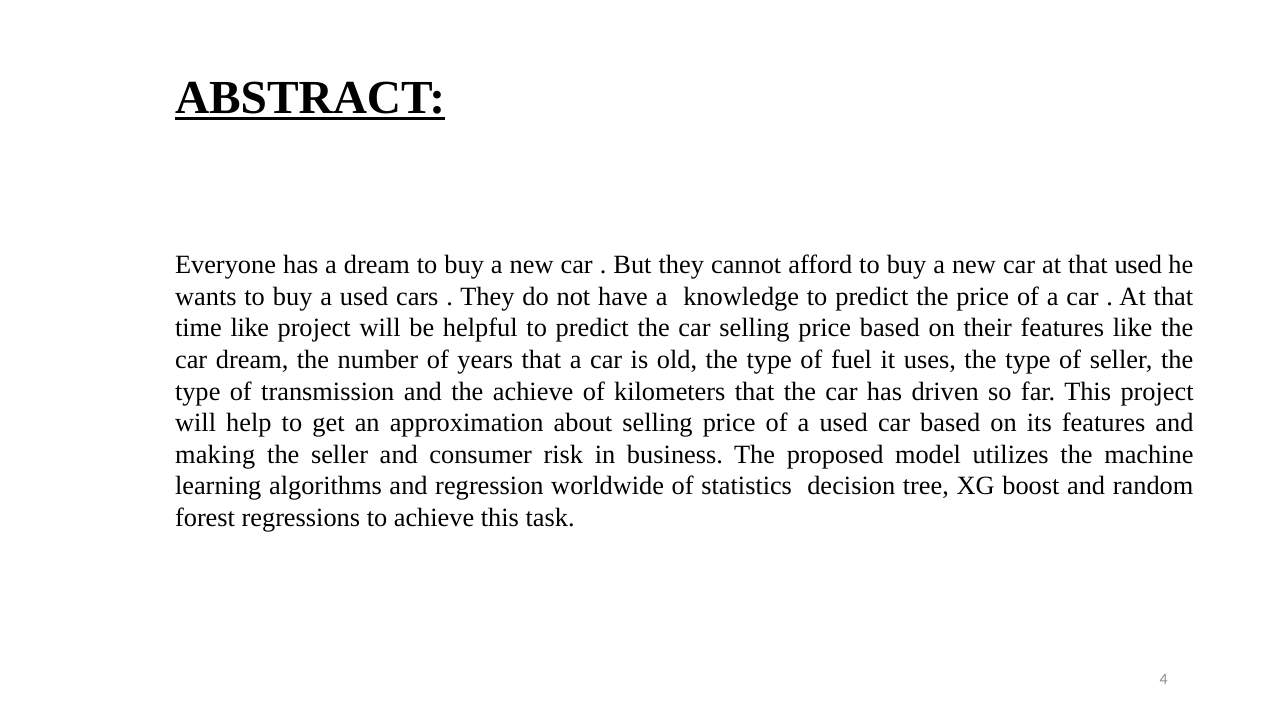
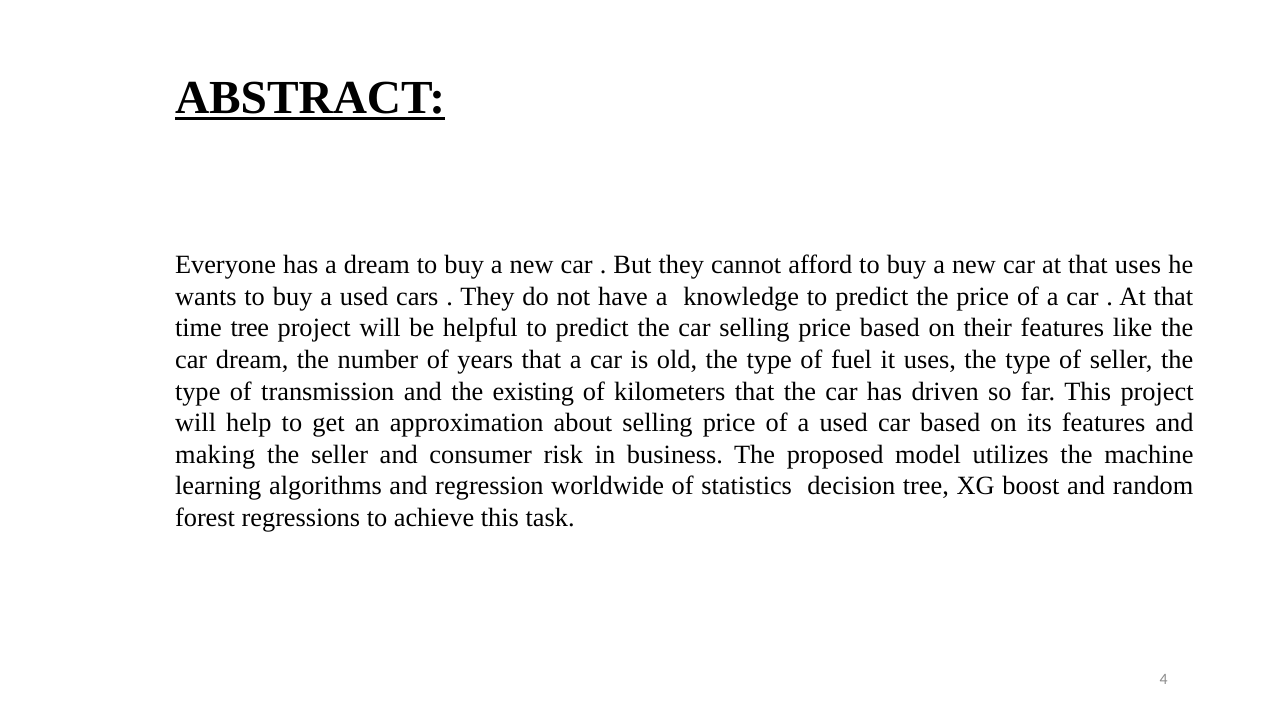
that used: used -> uses (1138, 265)
time like: like -> tree (250, 328)
the achieve: achieve -> existing (533, 391)
